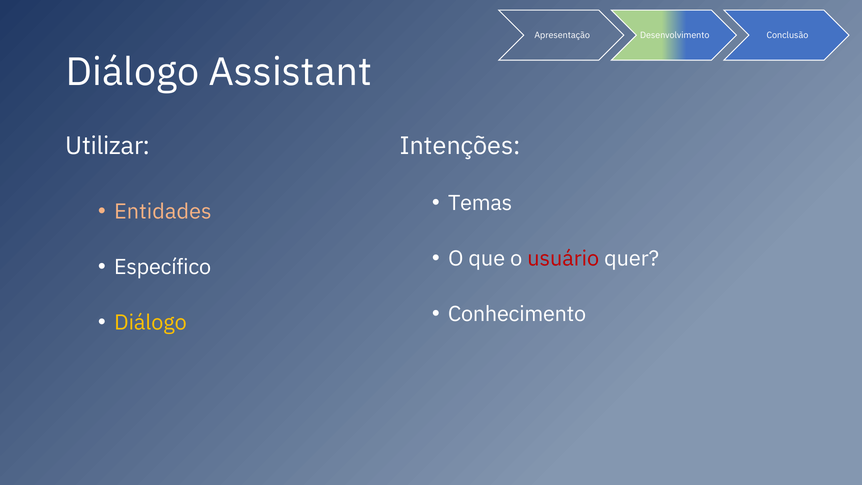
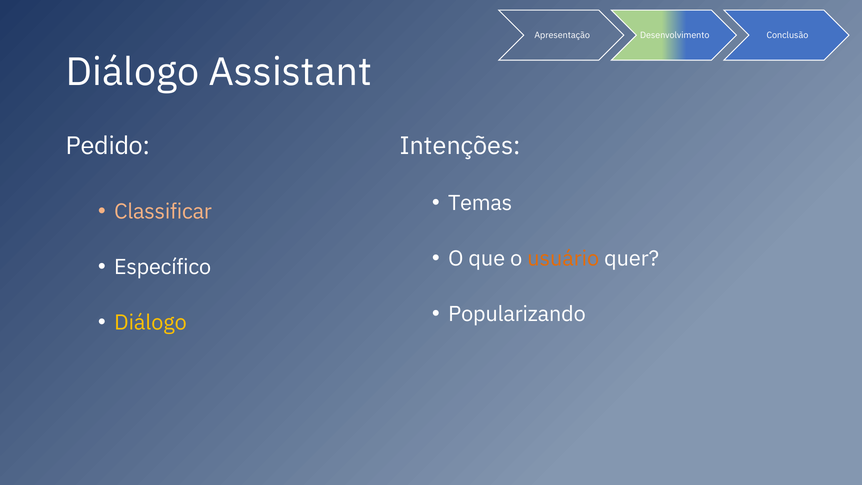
Utilizar: Utilizar -> Pedido (108, 146)
Entidades: Entidades -> Classificar (163, 212)
usuário colour: red -> orange (563, 259)
Conhecimento: Conhecimento -> Popularizando (517, 314)
